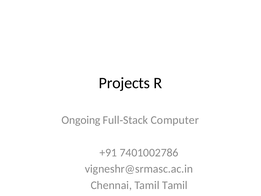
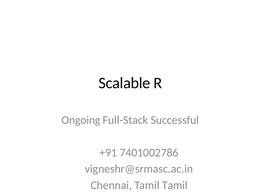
Projects: Projects -> Scalable (124, 83)
Computer: Computer -> Successful (175, 120)
